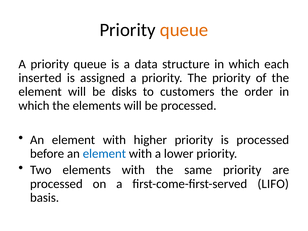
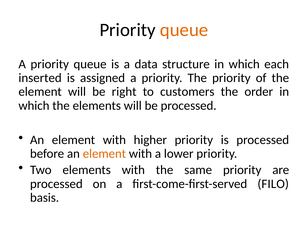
disks: disks -> right (124, 92)
element colour: blue -> orange (104, 154)
LIFO: LIFO -> FILO (273, 184)
